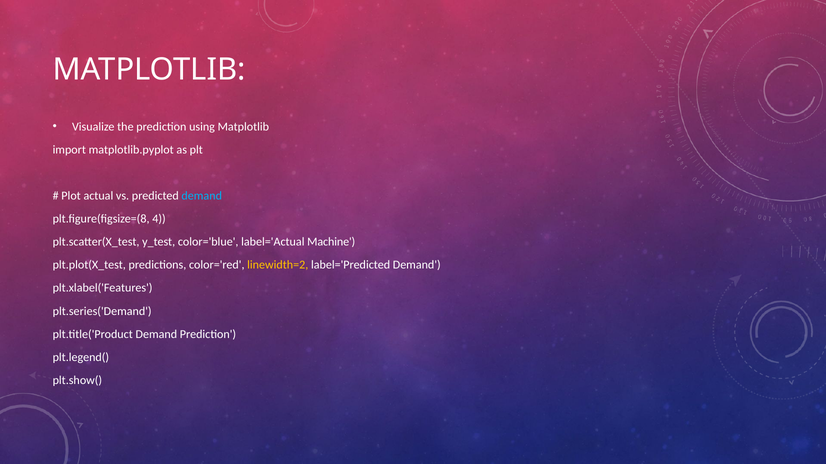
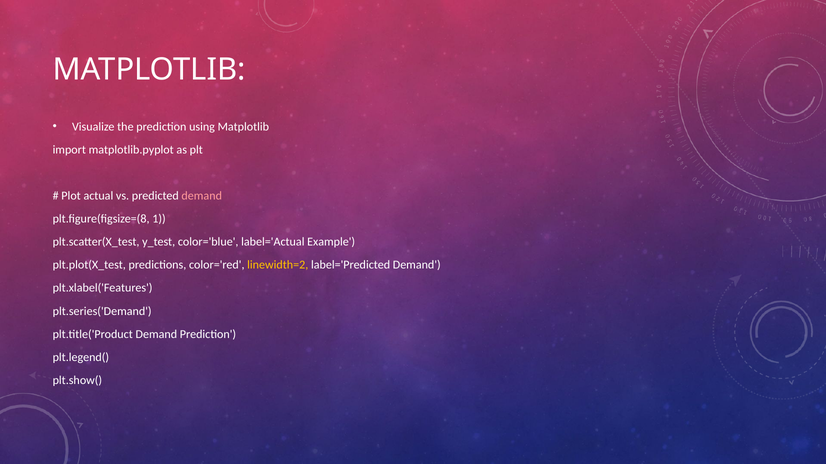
demand colour: light blue -> pink (202, 196)
4: 4 -> 1 (159, 219)
Machine: Machine -> Example (331, 242)
